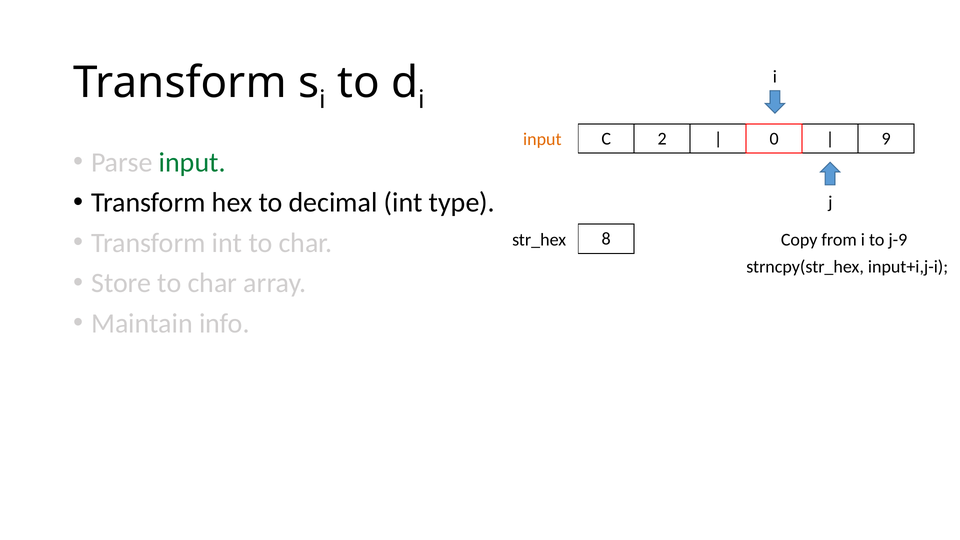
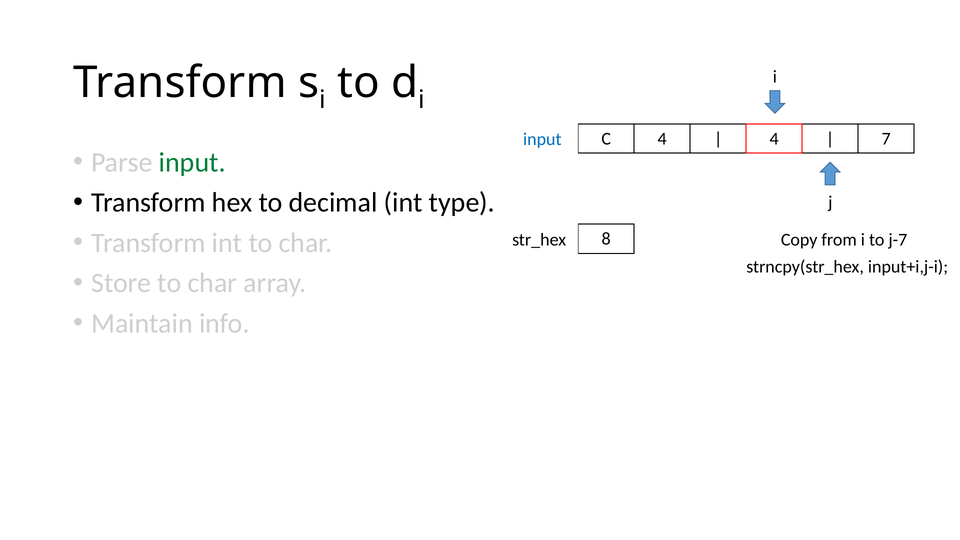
C 2: 2 -> 4 (662, 139)
0: 0 -> 4 (774, 139)
9: 9 -> 7 (886, 139)
input colour: orange -> blue (542, 139)
j-9: j-9 -> j-7 (898, 240)
